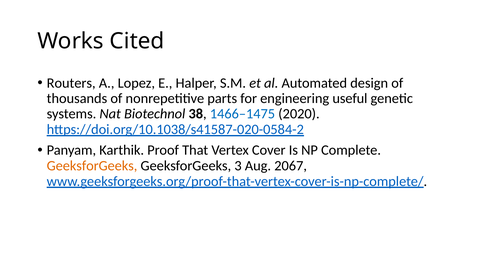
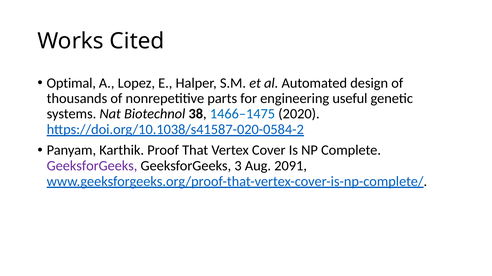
Routers: Routers -> Optimal (71, 83)
GeeksforGeeks colour: orange -> purple (92, 166)
2067: 2067 -> 2091 (291, 166)
